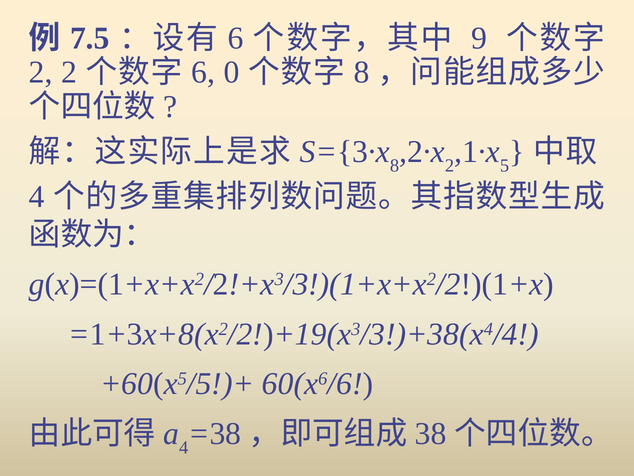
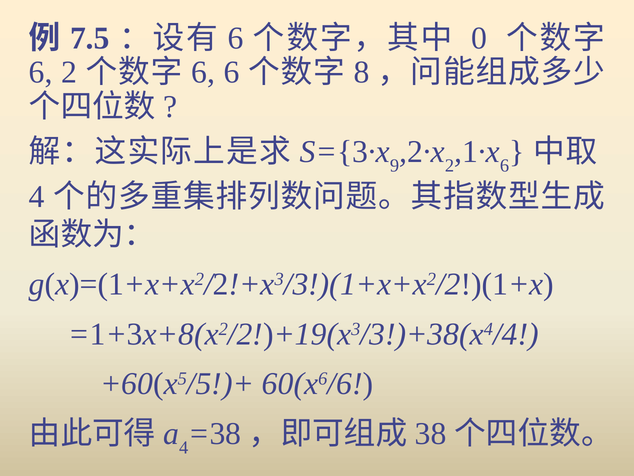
9: 9 -> 0 (479, 38)
2: 2 -> 6 (41, 72)
0: 0 -> 6 (232, 72)
8: 8 -> 9 (395, 165)
5: 5 -> 6 (505, 165)
